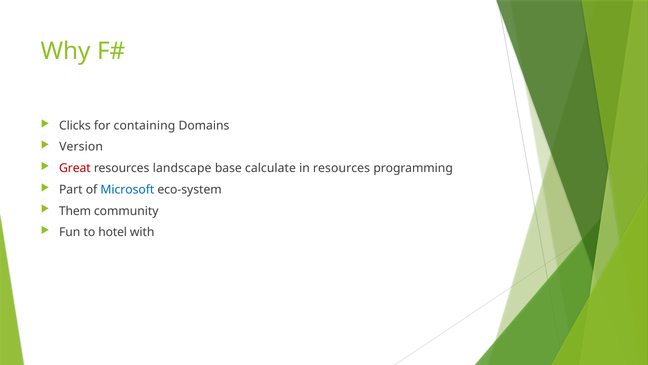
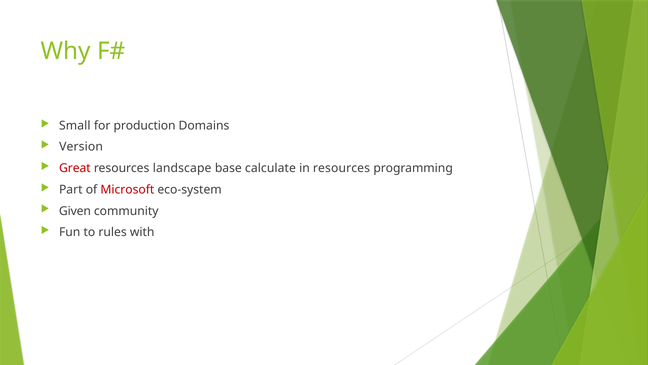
Clicks: Clicks -> Small (75, 125)
containing: containing -> production (145, 125)
Microsoft colour: blue -> red (127, 189)
Them: Them -> Given (75, 211)
hotel: hotel -> rules (113, 232)
